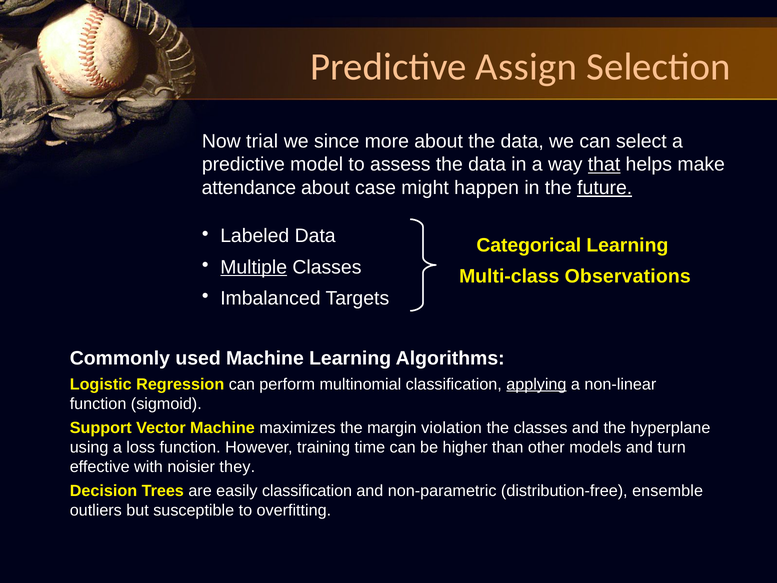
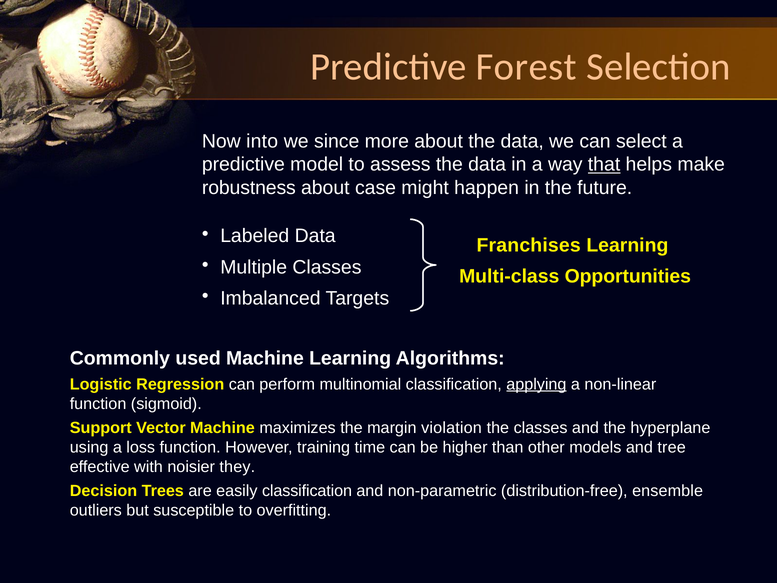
Assign: Assign -> Forest (526, 67)
trial: trial -> into (262, 141)
attendance: attendance -> robustness (249, 188)
future underline: present -> none (605, 188)
Categorical: Categorical -> Franchises (529, 245)
Multiple underline: present -> none (254, 267)
Observations: Observations -> Opportunities (628, 276)
turn: turn -> tree (672, 447)
